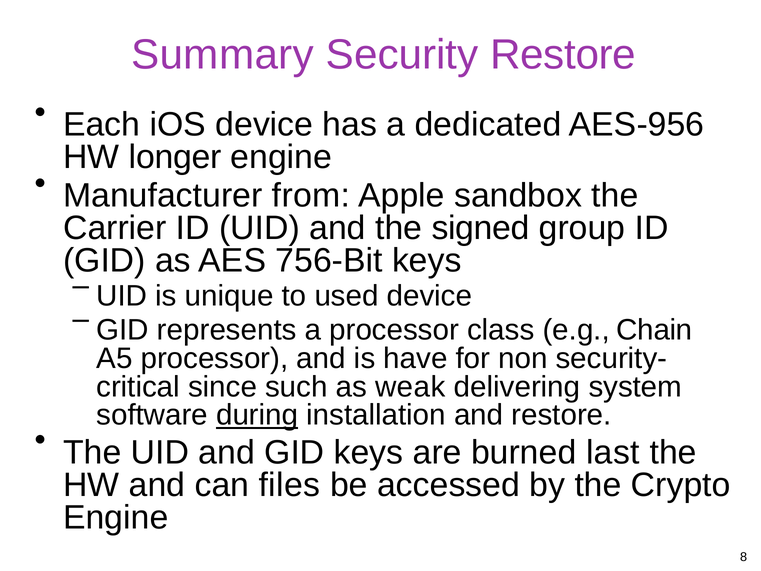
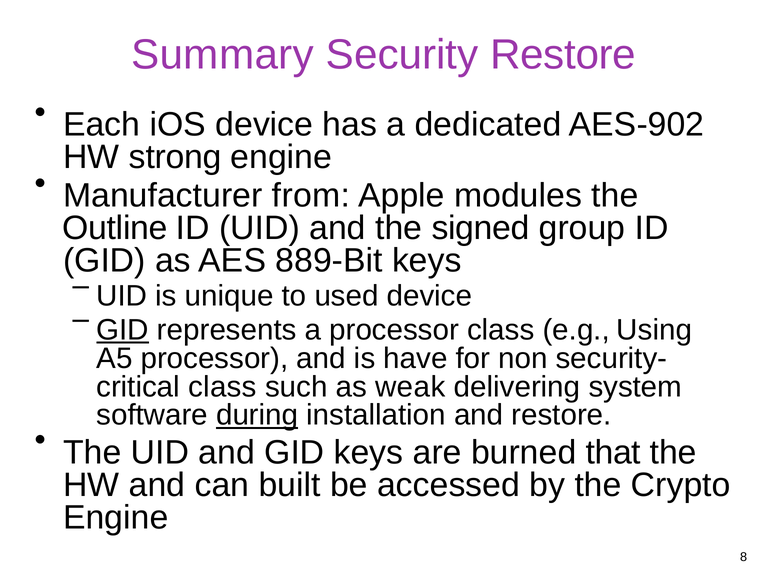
AES-956: AES-956 -> AES-902 (637, 125)
longer: longer -> strong (175, 157)
sandbox: sandbox -> modules (518, 196)
Carrier: Carrier -> Outline (115, 228)
756-Bit: 756-Bit -> 889-Bit (329, 261)
GID underline: none -> present (123, 330)
Chain: Chain -> Using (654, 330)
since: since -> class (222, 387)
last: last -> that (613, 452)
files: files -> built (290, 485)
